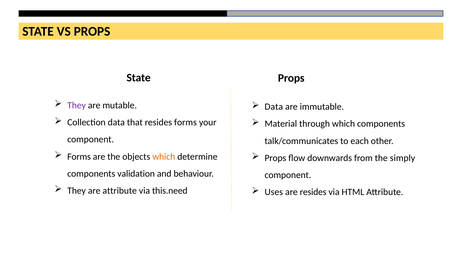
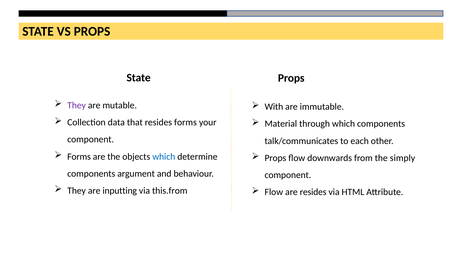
Data: Data -> With (274, 107)
which colour: orange -> blue (164, 156)
validation: validation -> argument (136, 173)
are attribute: attribute -> inputting (120, 190)
this.need: this.need -> this.from (170, 190)
Uses: Uses -> Flow (274, 192)
